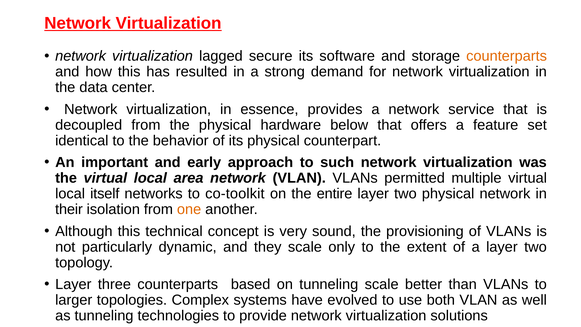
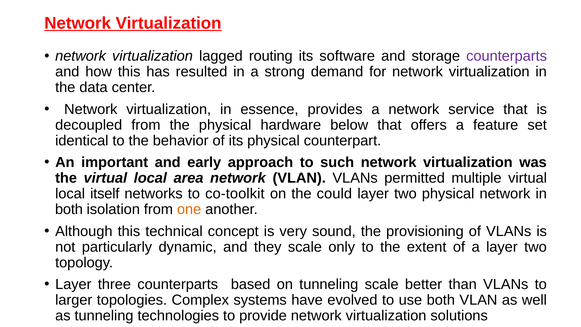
secure: secure -> routing (271, 56)
counterparts colour: orange -> purple (507, 56)
entire: entire -> could (334, 194)
their: their -> both (69, 209)
